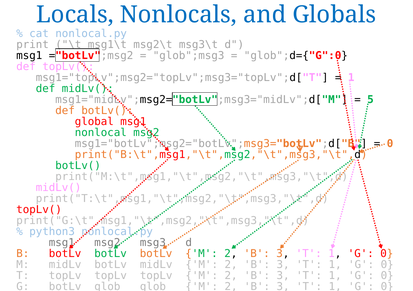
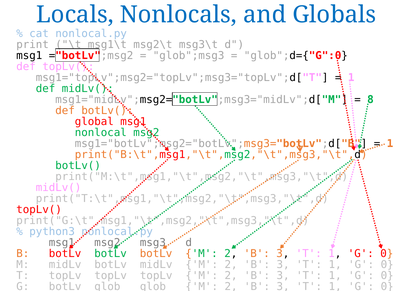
5: 5 -> 8 (370, 100)
0: 0 -> 1 (390, 144)
